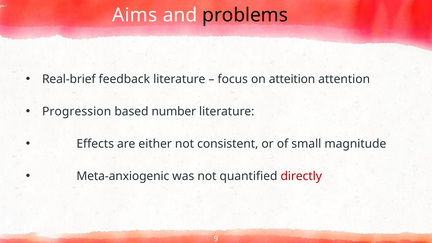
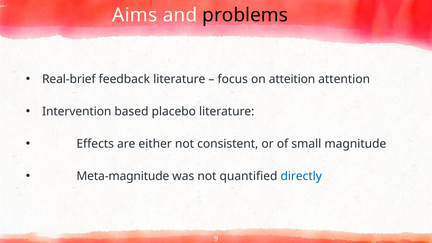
Progression: Progression -> Intervention (77, 111)
number: number -> placebo (174, 111)
Meta-anxiogenic: Meta-anxiogenic -> Meta-magnitude (123, 176)
directly colour: red -> blue (301, 176)
